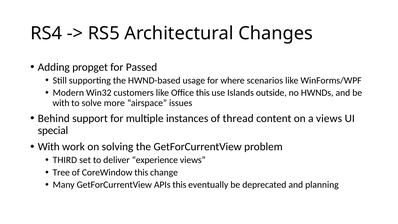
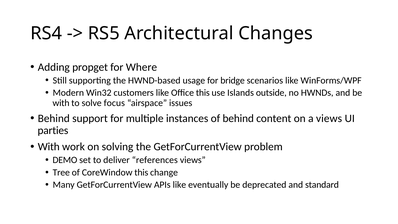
Passed: Passed -> Where (141, 67)
where: where -> bridge (233, 80)
more: more -> focus (114, 103)
of thread: thread -> behind (238, 118)
special: special -> parties (53, 130)
THIRD: THIRD -> DEMO (65, 160)
experience: experience -> references (155, 160)
APIs this: this -> like (179, 185)
planning: planning -> standard (322, 185)
